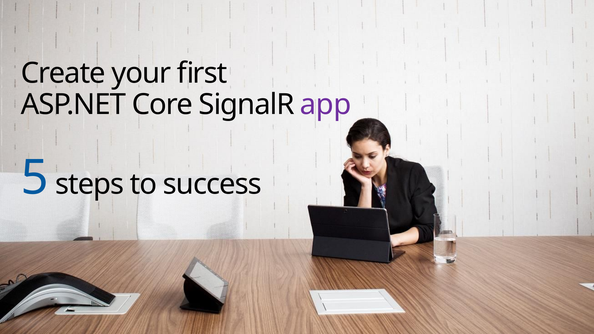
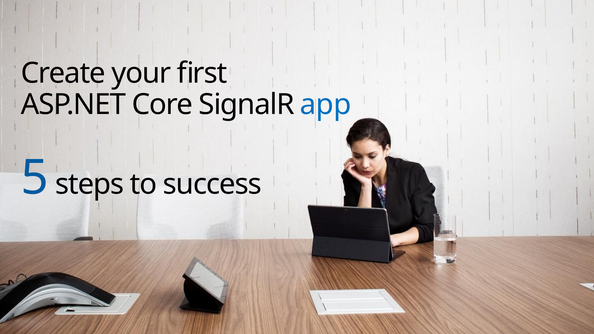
app colour: purple -> blue (326, 105)
